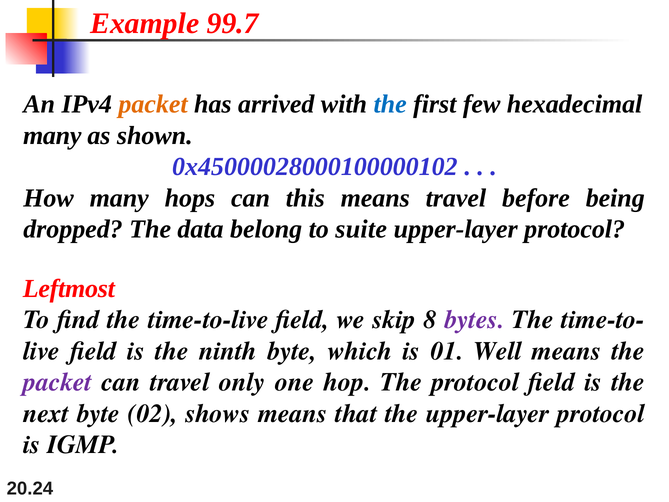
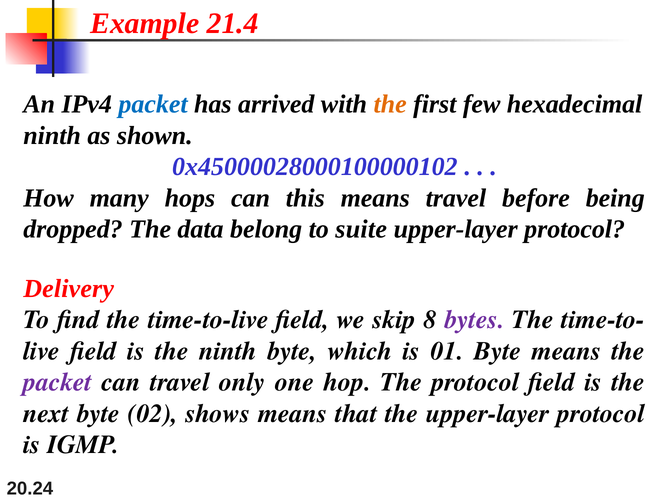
99.7: 99.7 -> 21.4 (233, 23)
packet colour: orange -> blue (153, 104)
the colour: blue -> orange (390, 104)
many: many -> ninth (52, 136)
Leftmost: Leftmost -> Delivery (69, 288)
01 Well: Well -> Byte (497, 351)
